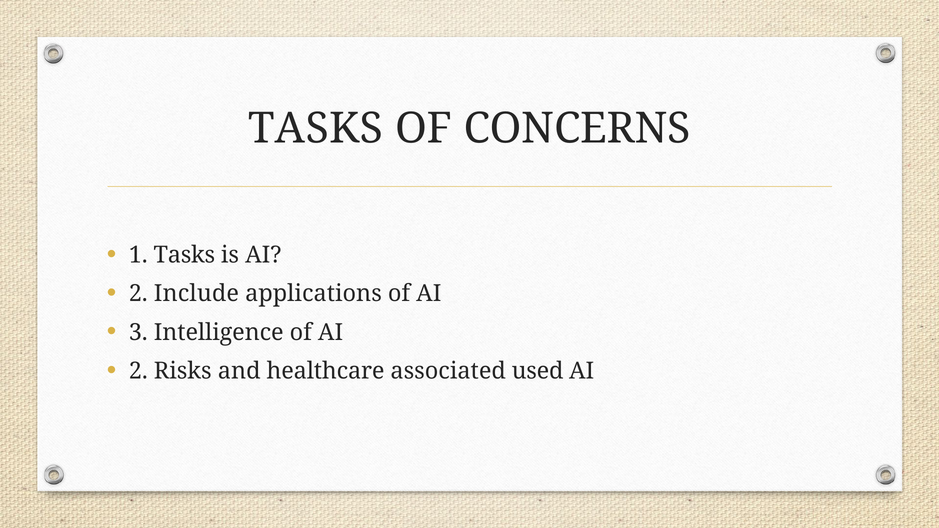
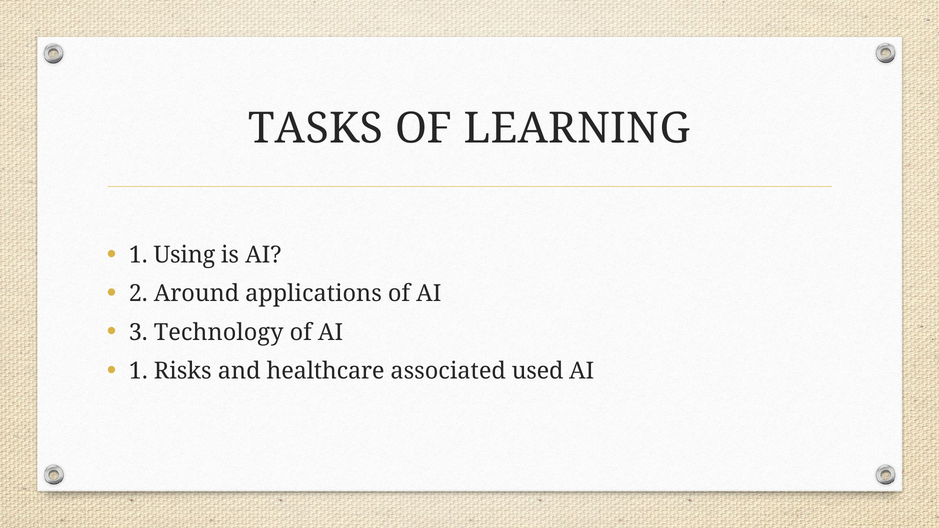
CONCERNS: CONCERNS -> LEARNING (577, 129)
1 Tasks: Tasks -> Using (184, 255)
Include: Include -> Around (197, 294)
Intelligence: Intelligence -> Technology (219, 332)
2: 2 -> 1 (138, 371)
